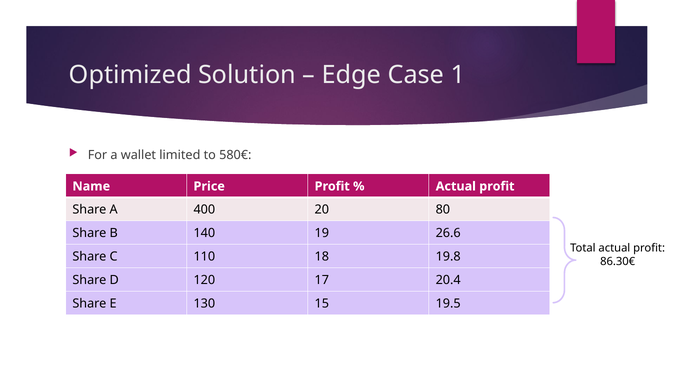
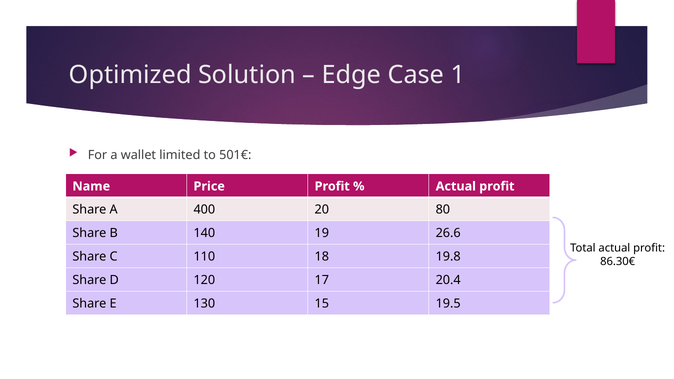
580€: 580€ -> 501€ (235, 155)
